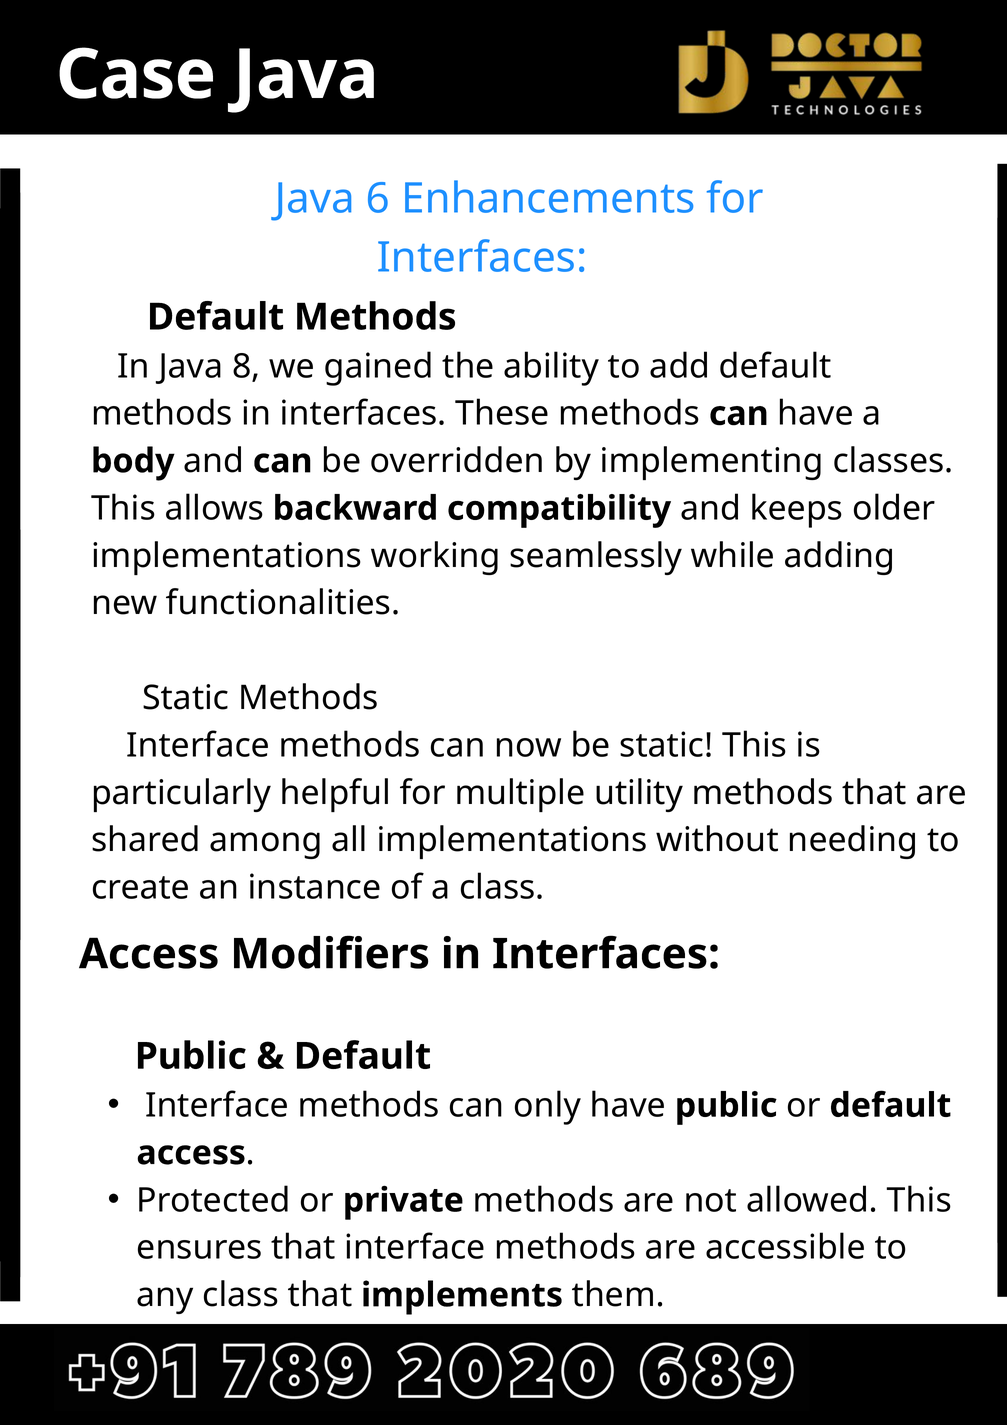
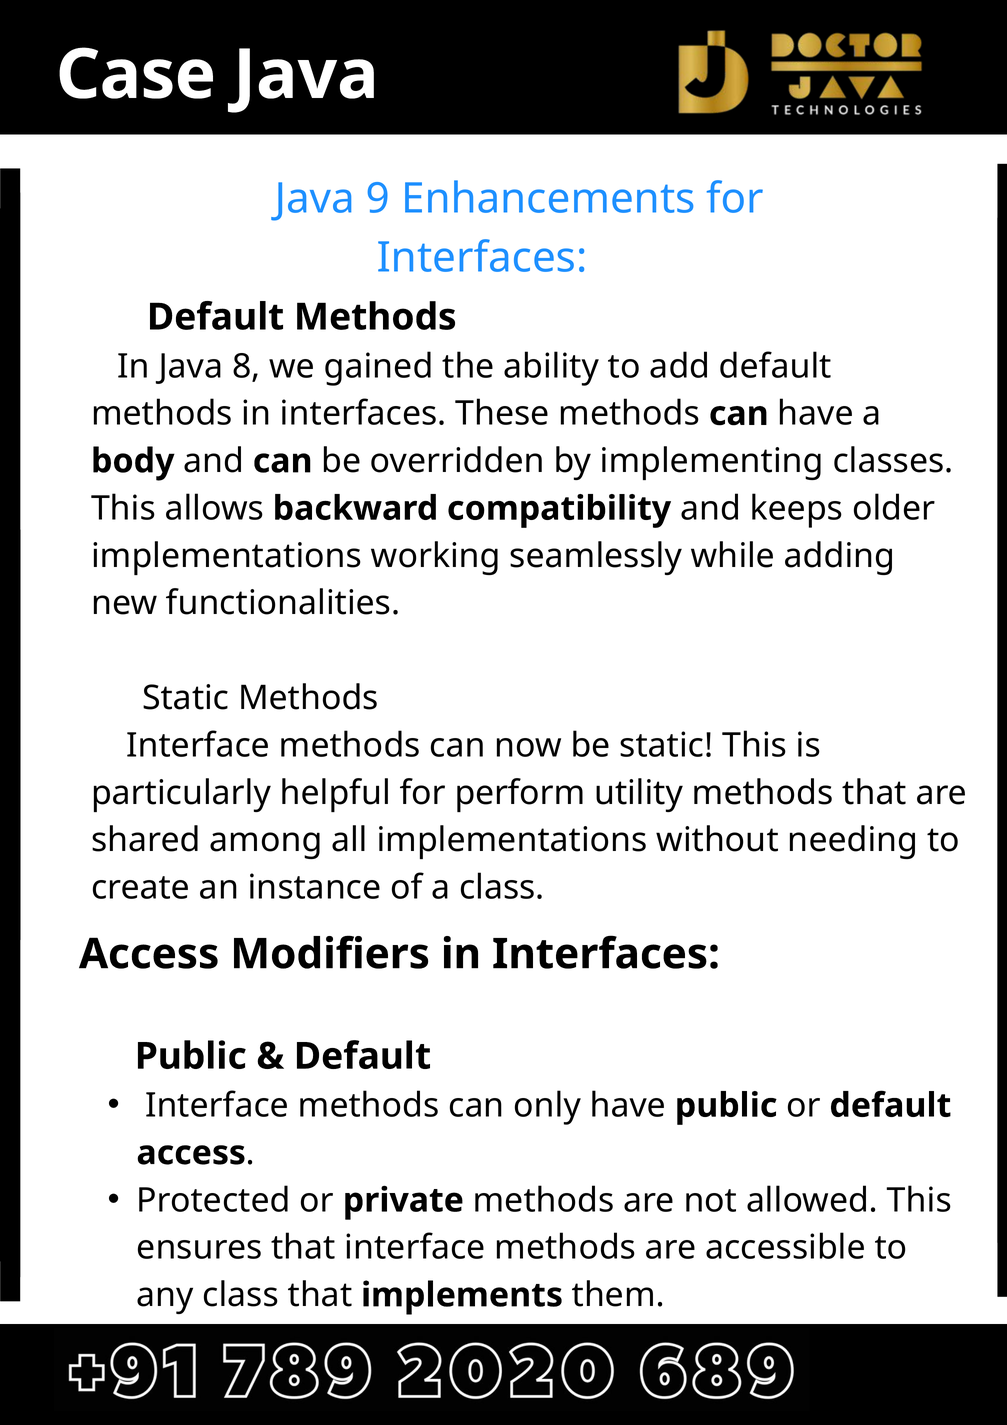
6: 6 -> 9 (378, 199)
multiple: multiple -> perform (520, 793)
